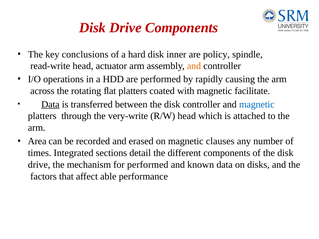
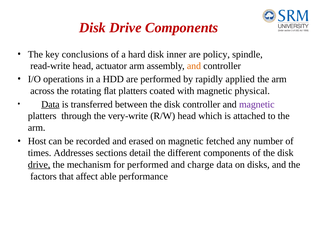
causing: causing -> applied (240, 79)
facilitate: facilitate -> physical (252, 91)
magnetic colour: blue -> purple (257, 104)
Area: Area -> Host (37, 141)
clauses: clauses -> fetched (220, 141)
Integrated: Integrated -> Addresses (74, 153)
drive underline: none -> present (39, 165)
known: known -> charge (201, 165)
